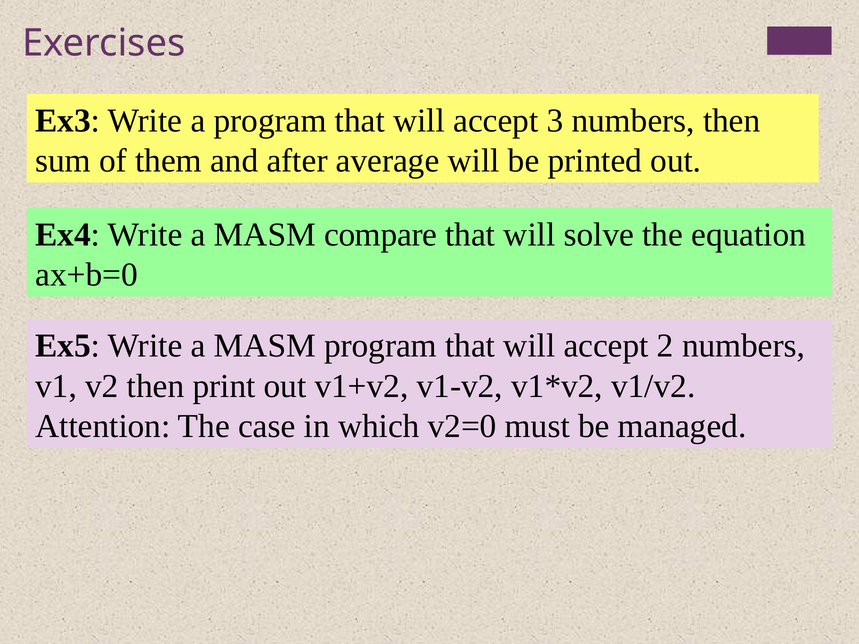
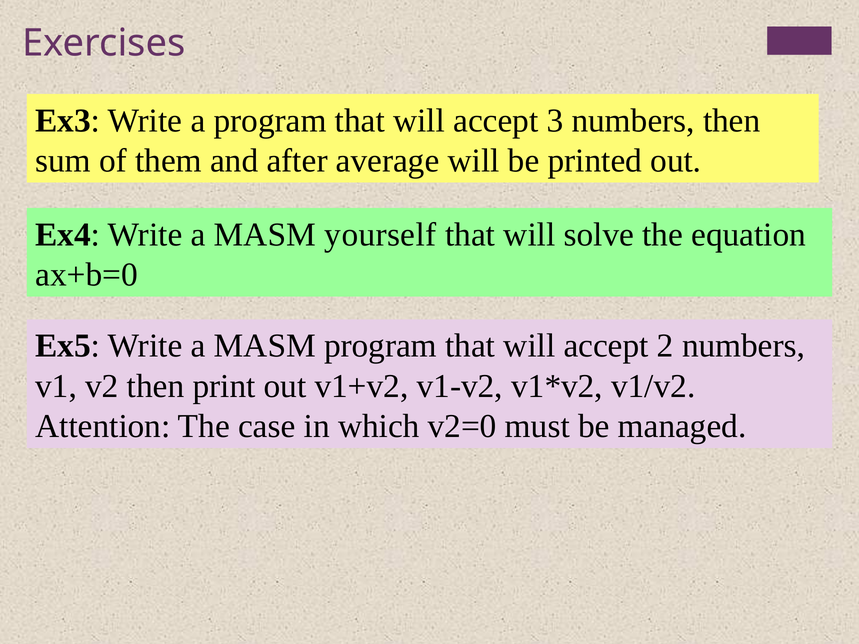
compare: compare -> yourself (380, 235)
